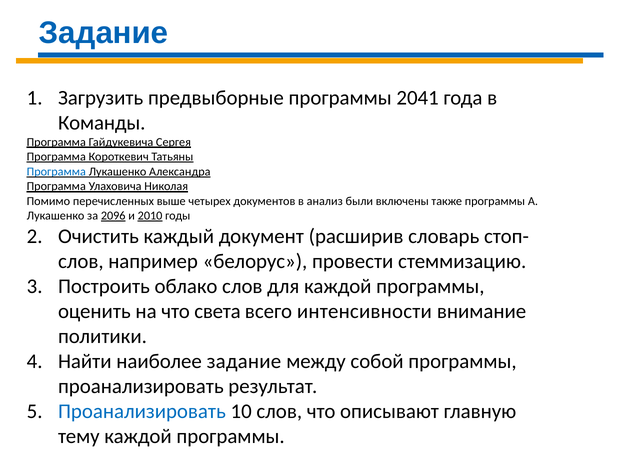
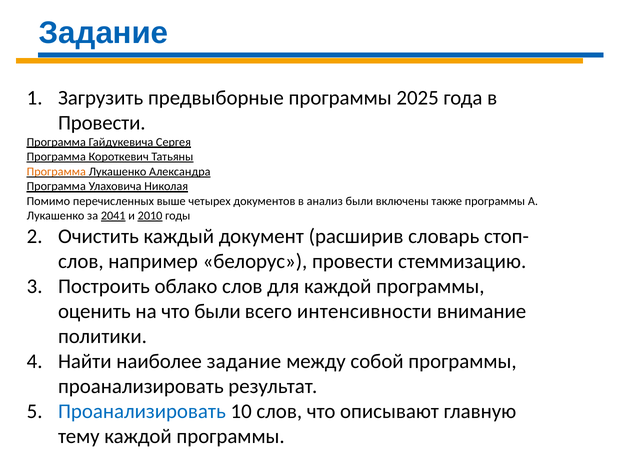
2041: 2041 -> 2025 (418, 98)
Команды: Команды -> Провести (102, 123)
Программа colour: blue -> orange (56, 172)
2096: 2096 -> 2041 (113, 216)
что света: света -> были (218, 312)
